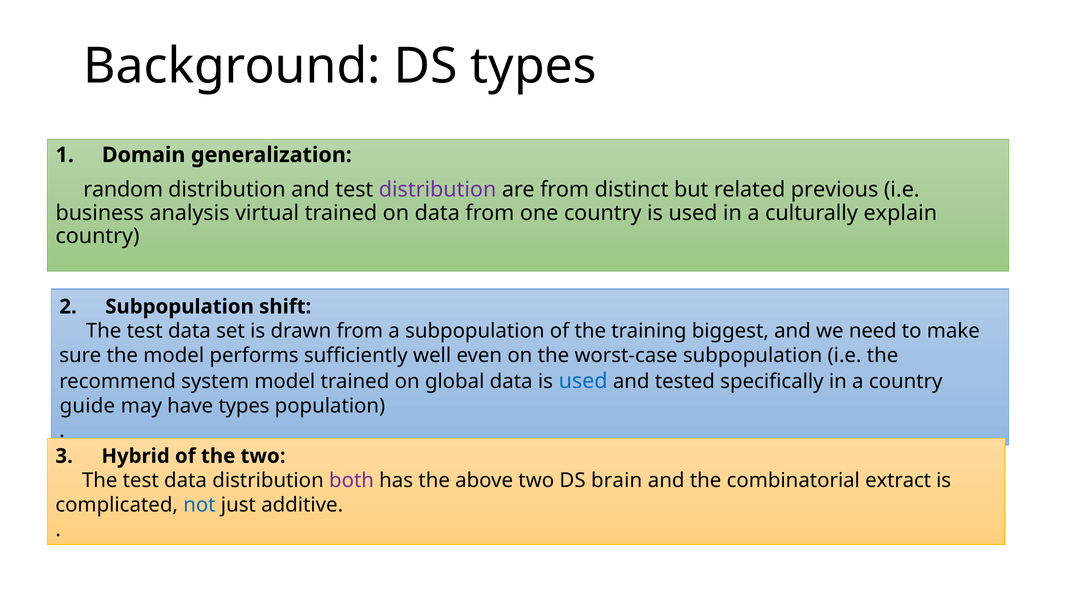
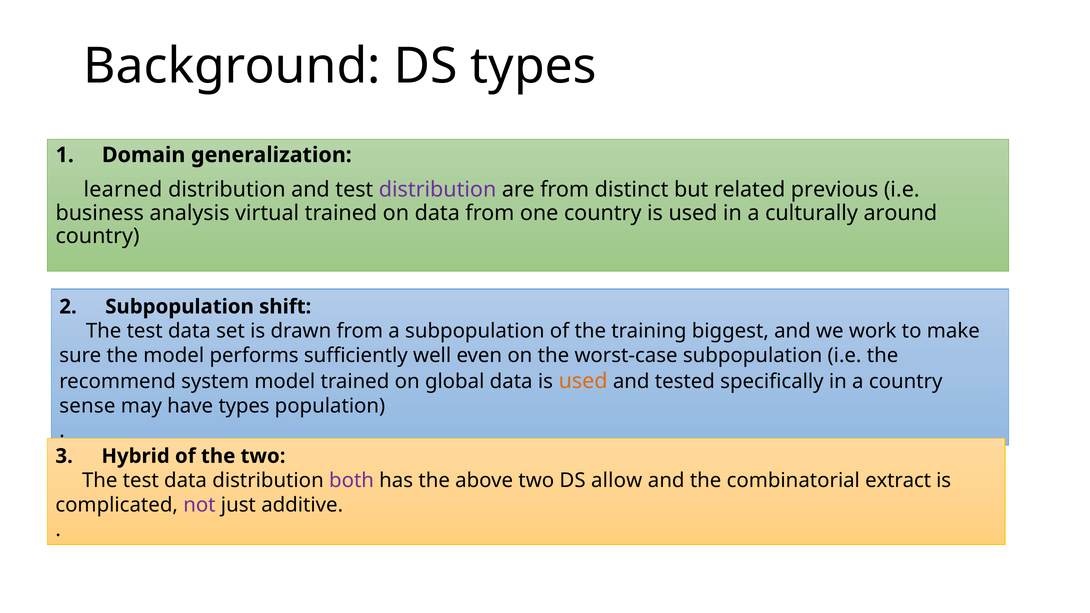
random: random -> learned (123, 190)
explain: explain -> around (900, 213)
need: need -> work (873, 331)
used colour: blue -> orange (583, 381)
guide: guide -> sense (87, 406)
brain: brain -> allow (617, 481)
not colour: blue -> purple (199, 505)
